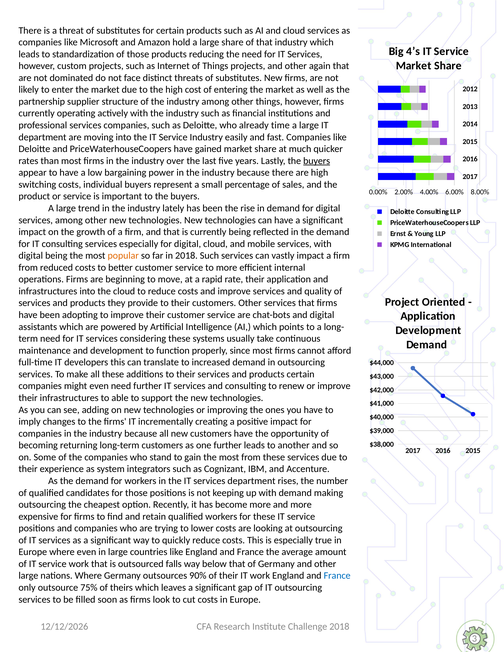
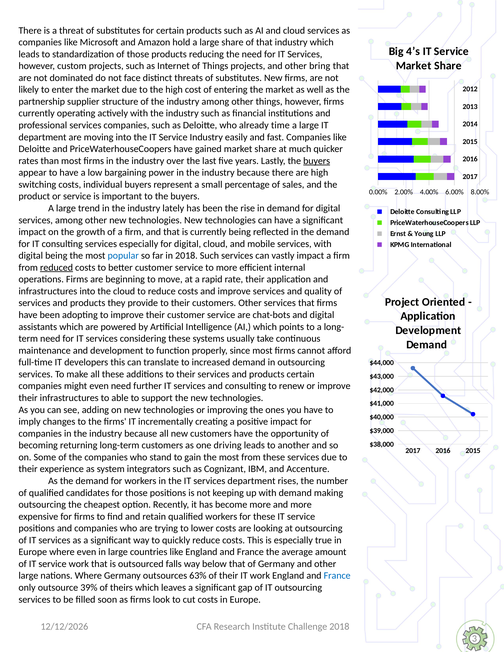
again: again -> bring (320, 66)
popular colour: orange -> blue (123, 256)
reduced underline: none -> present (56, 268)
one further: further -> driving (228, 445)
90%: 90% -> 63% (198, 576)
75%: 75% -> 39% (89, 588)
